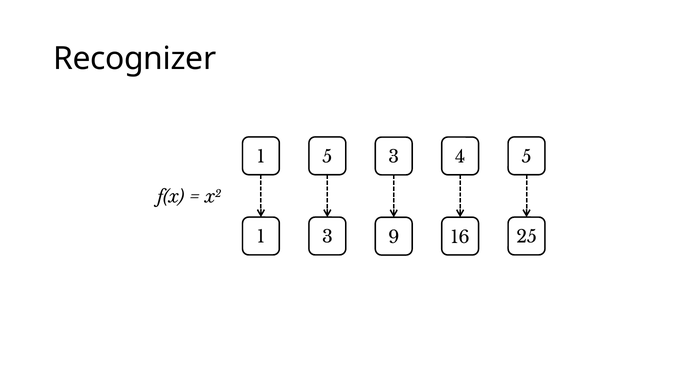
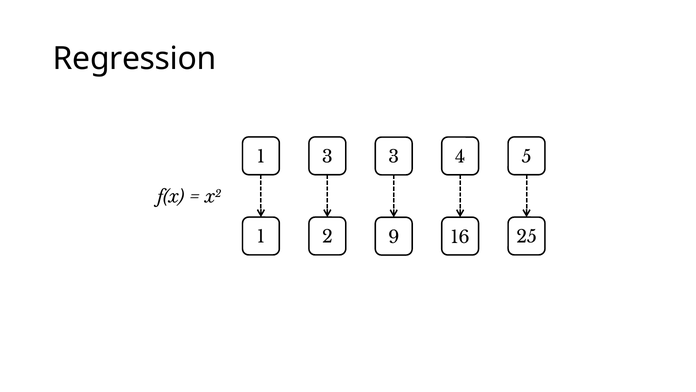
Recognizer: Recognizer -> Regression (135, 58)
1 5: 5 -> 3 (327, 157)
1 3: 3 -> 2 (327, 237)
